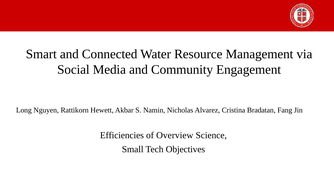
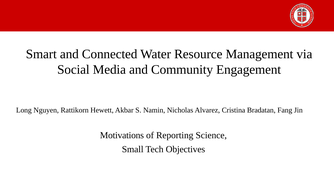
Efficiencies: Efficiencies -> Motivations (122, 135)
Overview: Overview -> Reporting (175, 135)
